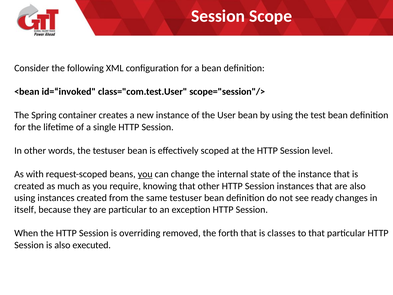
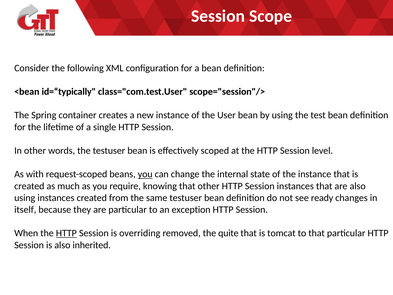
id=“invoked: id=“invoked -> id=“typically (69, 92)
HTTP underline: none -> present (66, 233)
forth: forth -> quite (228, 233)
classes: classes -> tomcat (281, 233)
executed: executed -> inherited (92, 245)
